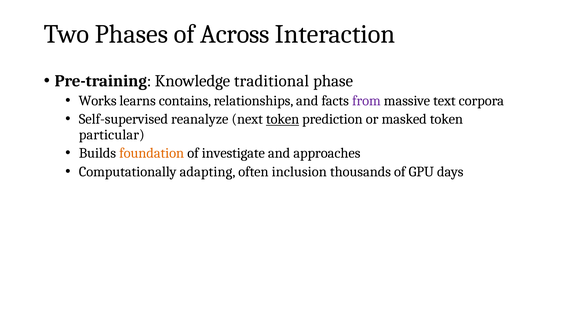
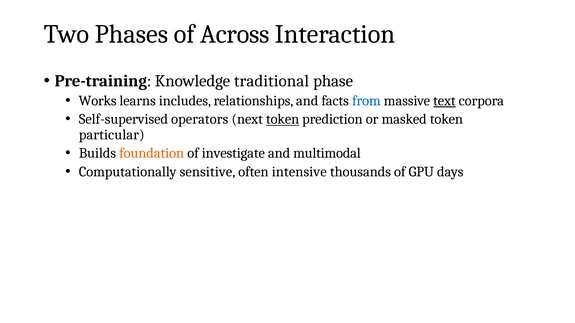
contains: contains -> includes (185, 101)
from colour: purple -> blue (366, 101)
text underline: none -> present (444, 101)
reanalyze: reanalyze -> operators (200, 119)
approaches: approaches -> multimodal (327, 153)
adapting: adapting -> sensitive (207, 172)
inclusion: inclusion -> intensive (299, 172)
